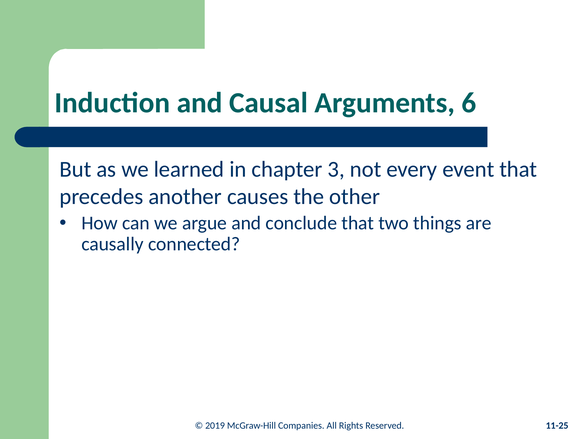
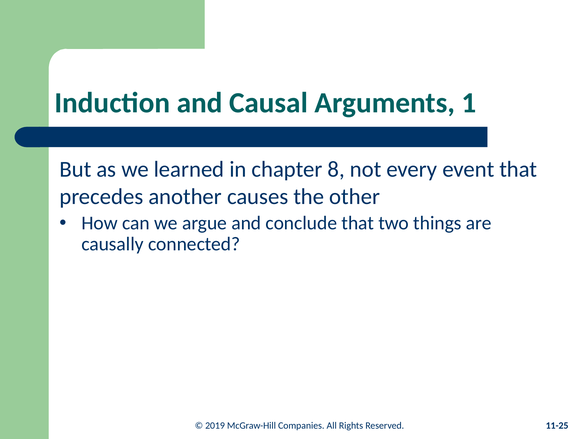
6: 6 -> 1 (469, 103)
3: 3 -> 8 (336, 169)
